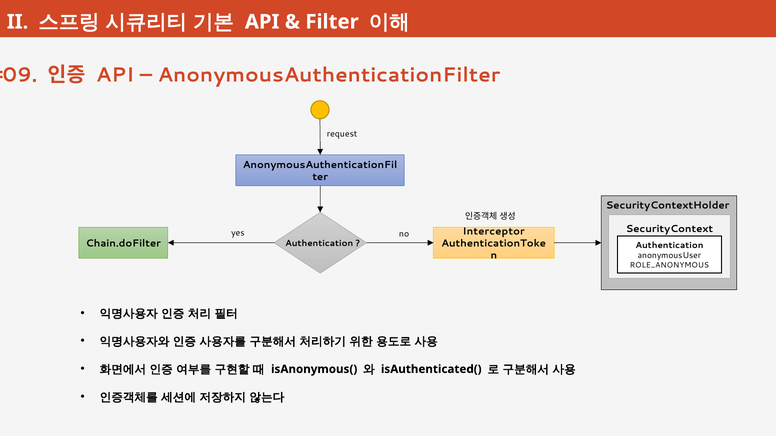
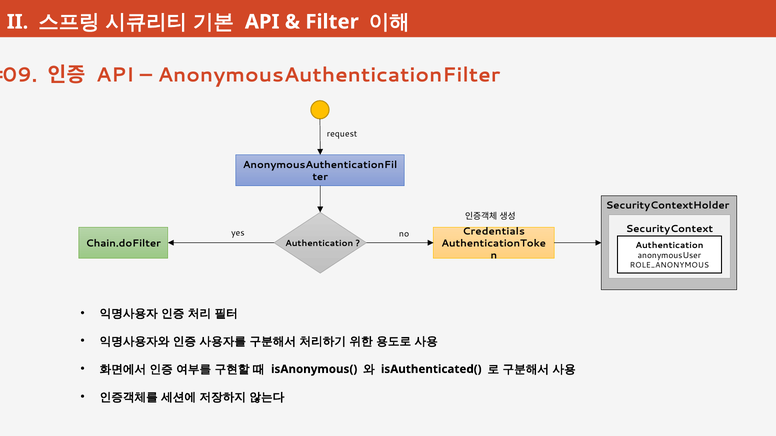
Interceptor: Interceptor -> Credentials (494, 231)
